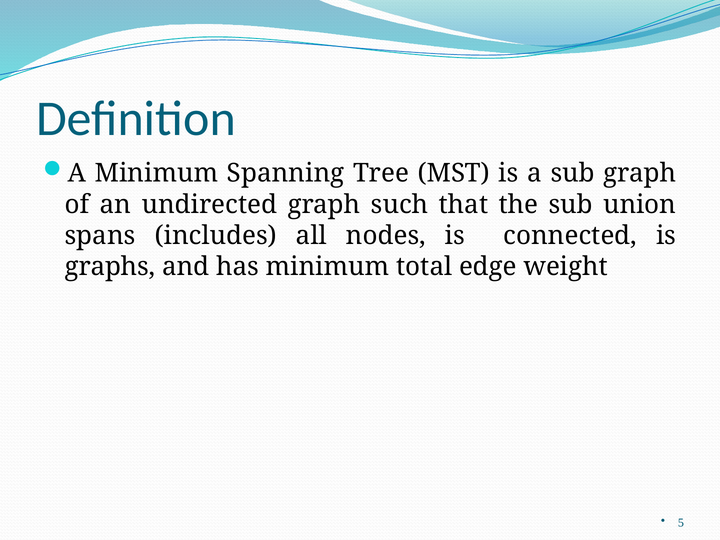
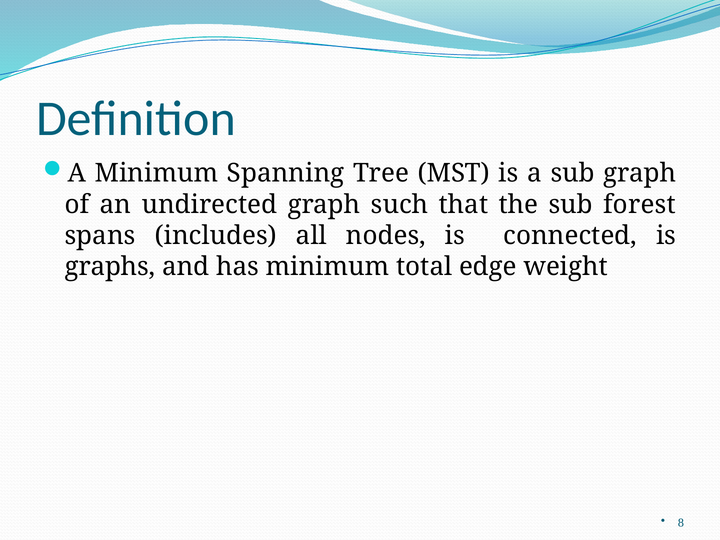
union: union -> forest (639, 205)
5: 5 -> 8 (681, 523)
